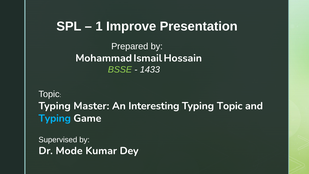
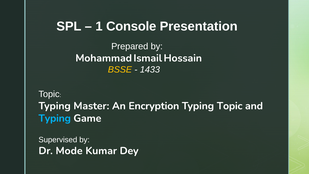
Improve: Improve -> Console (131, 26)
BSSE colour: light green -> yellow (120, 70)
Interesting: Interesting -> Encryption (154, 106)
